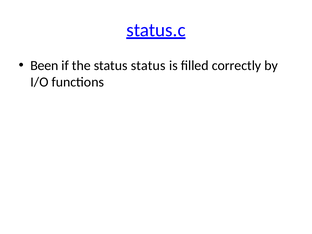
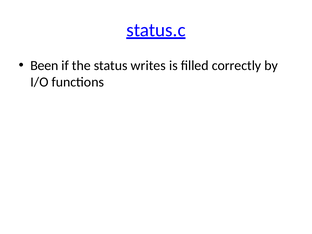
status status: status -> writes (148, 65)
